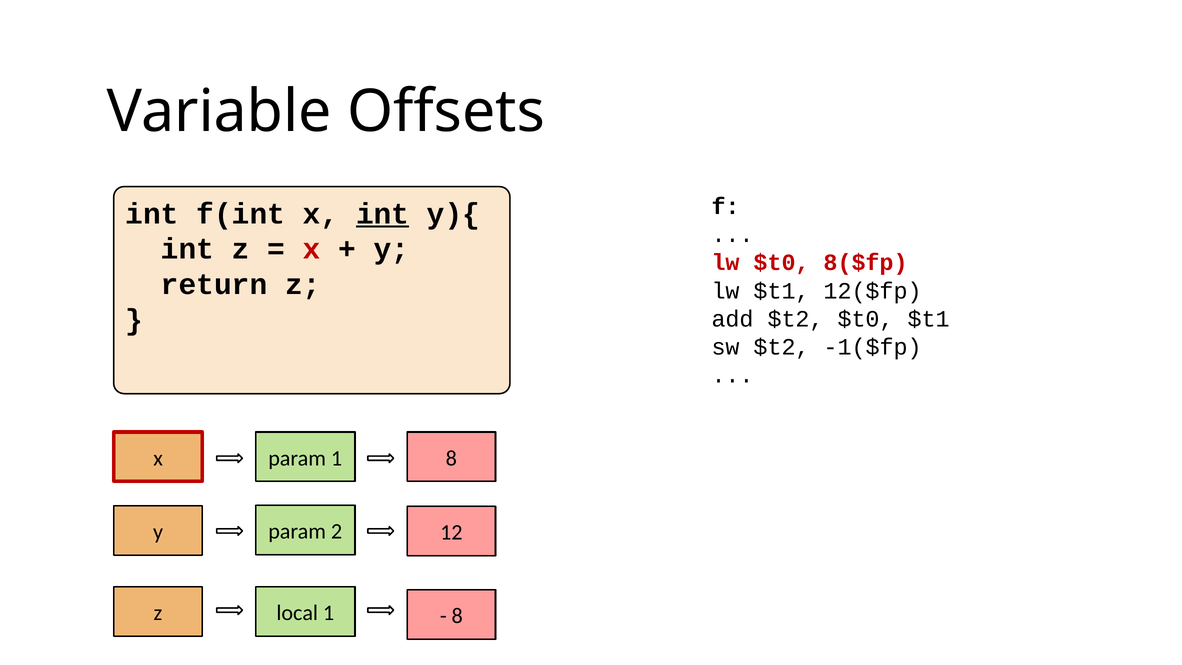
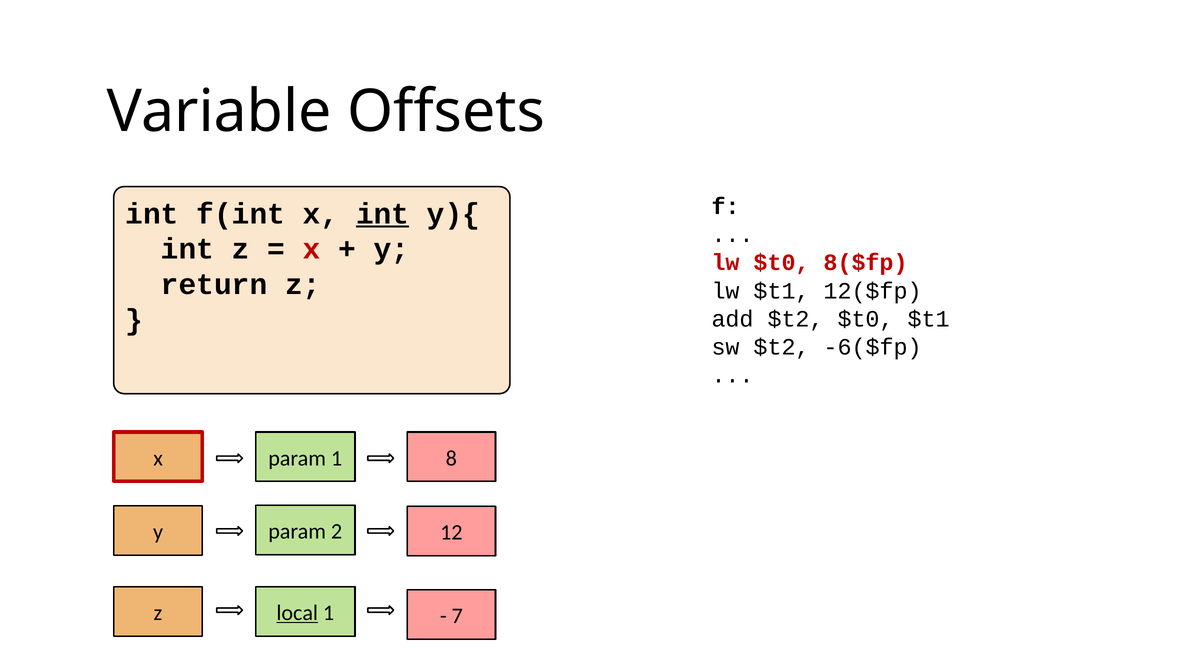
-1($fp: -1($fp -> -6($fp (873, 347)
local underline: none -> present (297, 613)
8: 8 -> 7 (457, 616)
